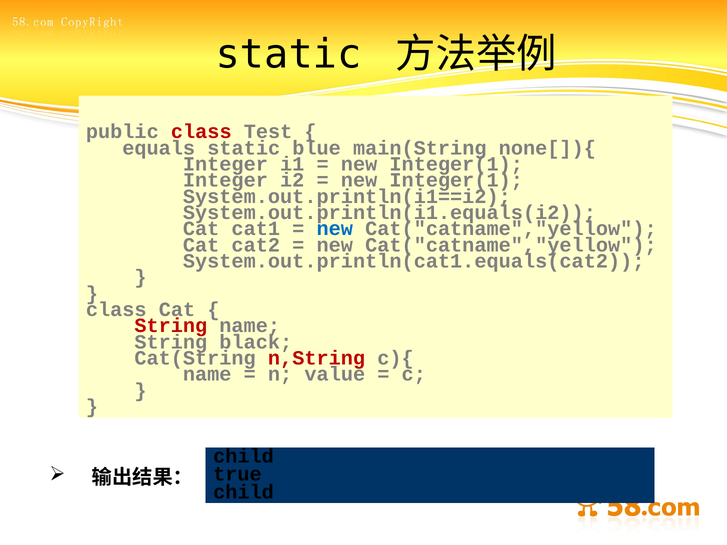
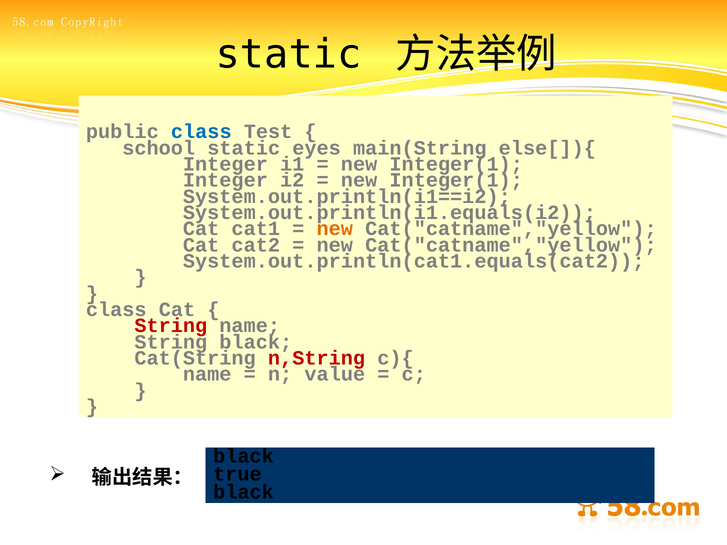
class colour: red -> blue (201, 132)
equals: equals -> school (159, 148)
blue: blue -> eyes (317, 148)
none[]){: none[]){ -> else[]){ (547, 148)
new colour: blue -> orange (335, 229)
child: child -> black (243, 456)
child: child -> black (243, 493)
